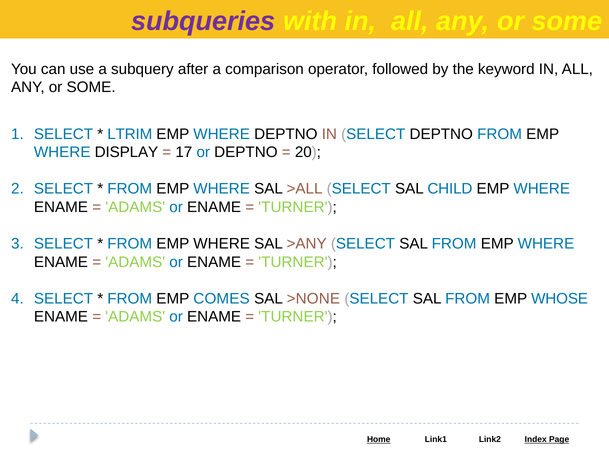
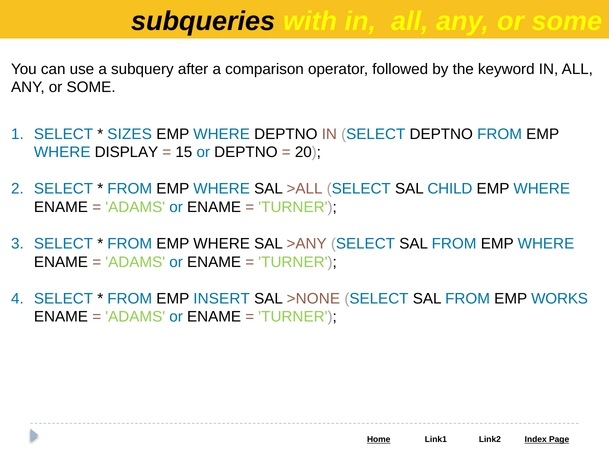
subqueries colour: purple -> black (203, 21)
LTRIM: LTRIM -> SIZES (130, 134)
17: 17 -> 15 (184, 152)
COMES: COMES -> INSERT (222, 298)
WHOSE: WHOSE -> WORKS (560, 298)
